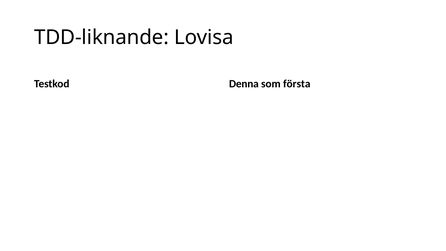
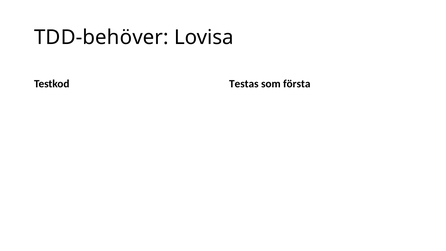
TDD-liknande: TDD-liknande -> TDD-behöver (101, 37)
Denna: Denna -> Testas (244, 84)
